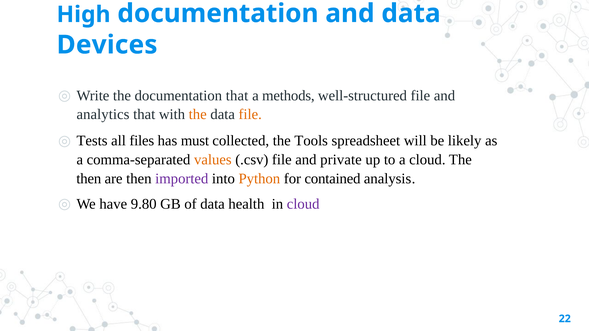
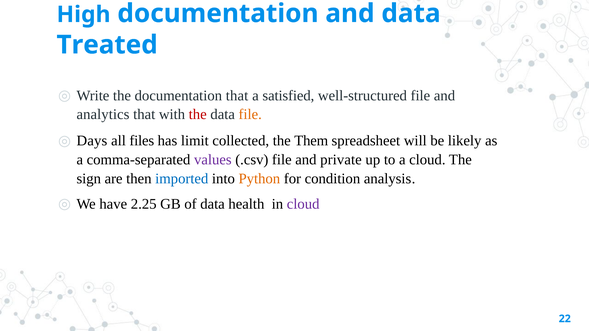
Devices: Devices -> Treated (107, 45)
methods: methods -> satisfied (288, 96)
the colour: orange -> red (198, 115)
Tests: Tests -> Days (92, 141)
must: must -> limit (195, 141)
Tools: Tools -> Them (311, 141)
values colour: orange -> purple (213, 160)
then: then -> sign (89, 179)
imported colour: purple -> blue (182, 179)
contained: contained -> condition (332, 179)
9.80: 9.80 -> 2.25 (144, 204)
